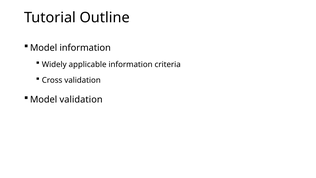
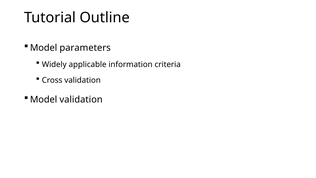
Model information: information -> parameters (85, 48)
